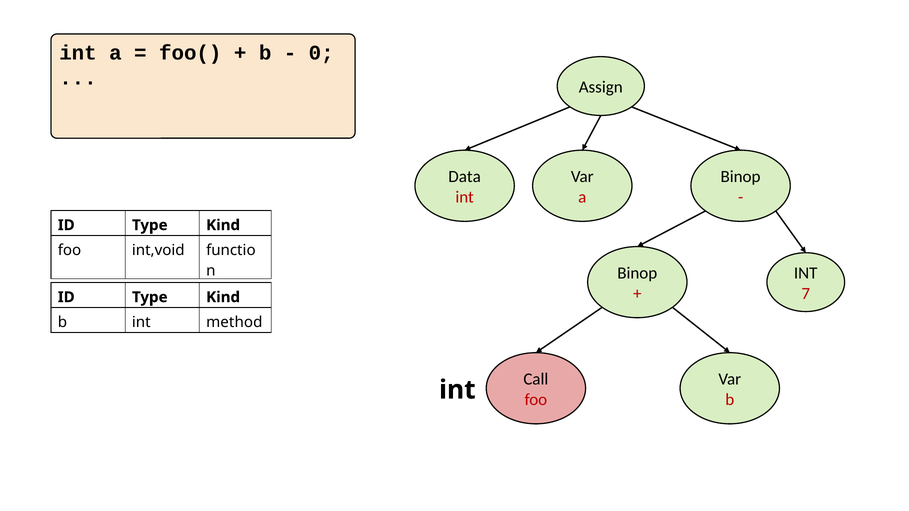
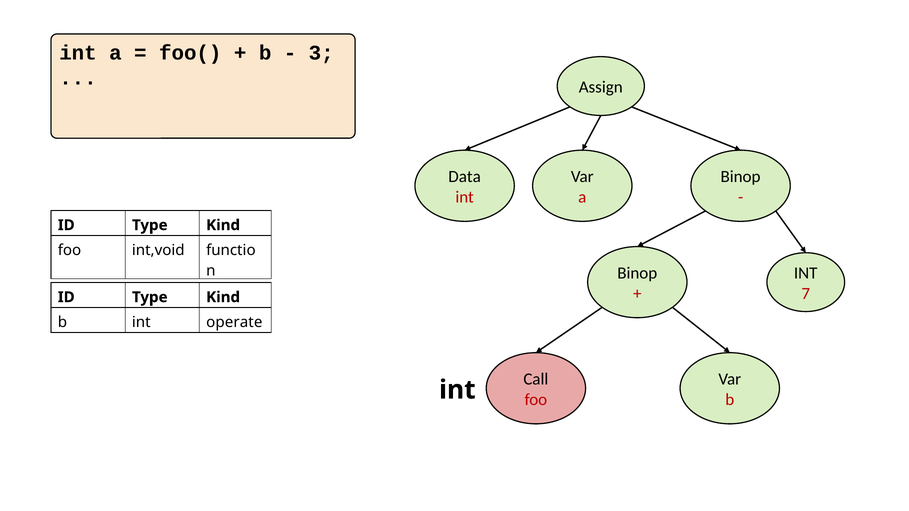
0: 0 -> 3 (321, 53)
method: method -> operate (234, 322)
